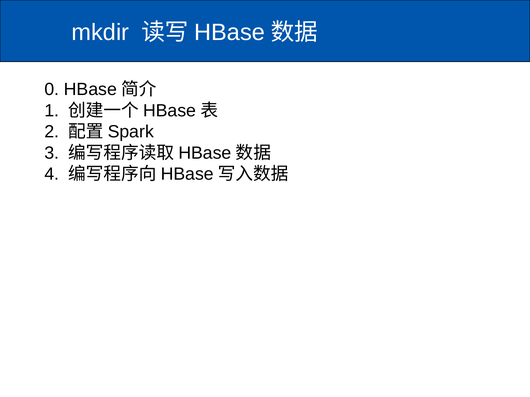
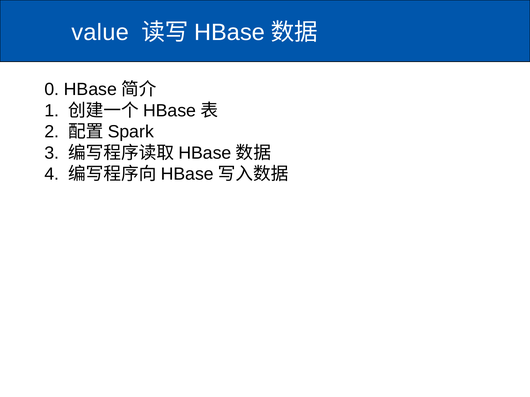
mkdir: mkdir -> value (100, 33)
